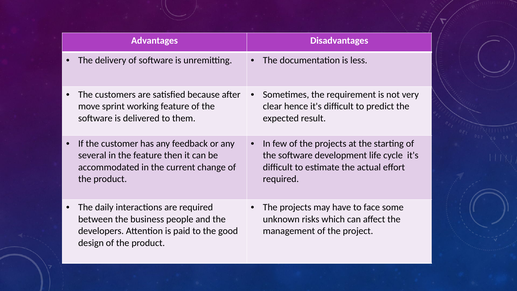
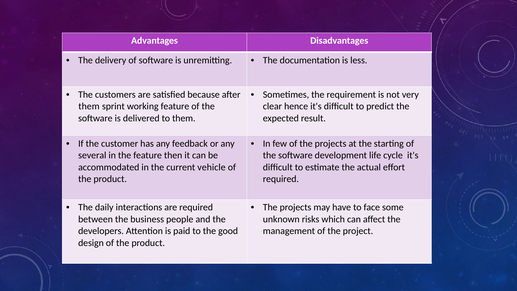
move: move -> them (89, 106)
change: change -> vehicle (212, 167)
